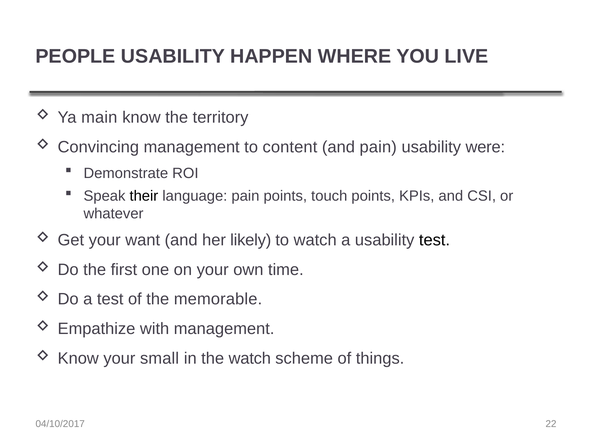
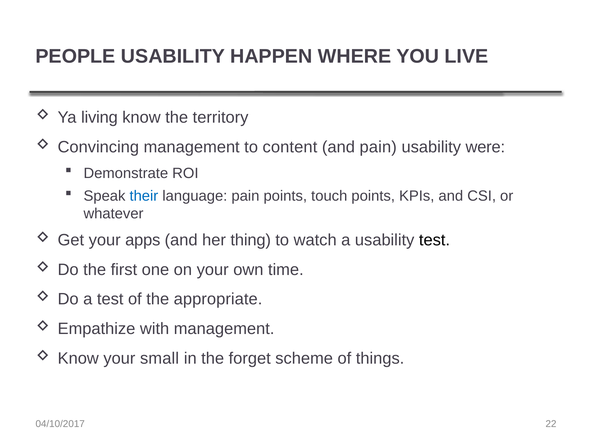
main: main -> living (99, 118)
their colour: black -> blue (144, 196)
want: want -> apps (143, 240)
likely: likely -> thing (251, 240)
memorable: memorable -> appropriate (218, 299)
the watch: watch -> forget (250, 358)
